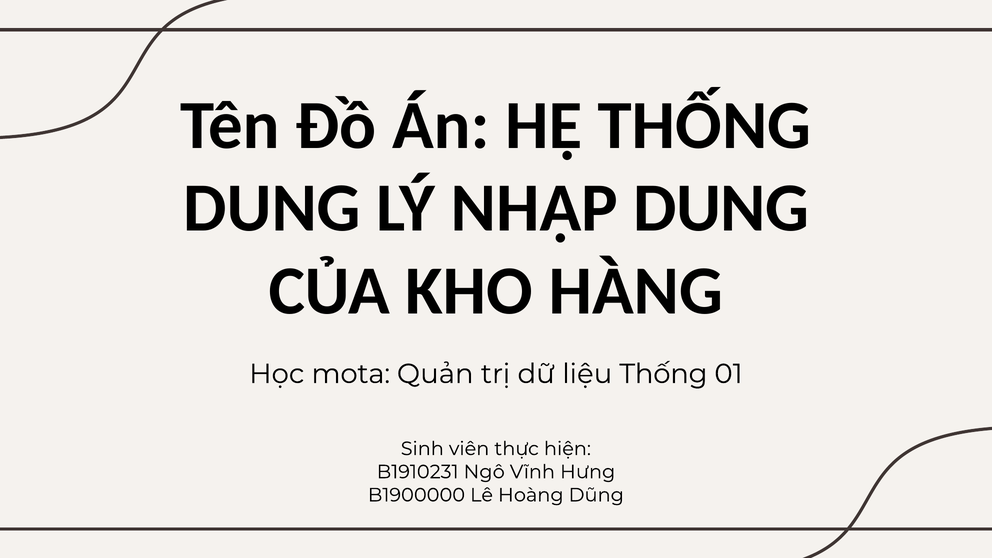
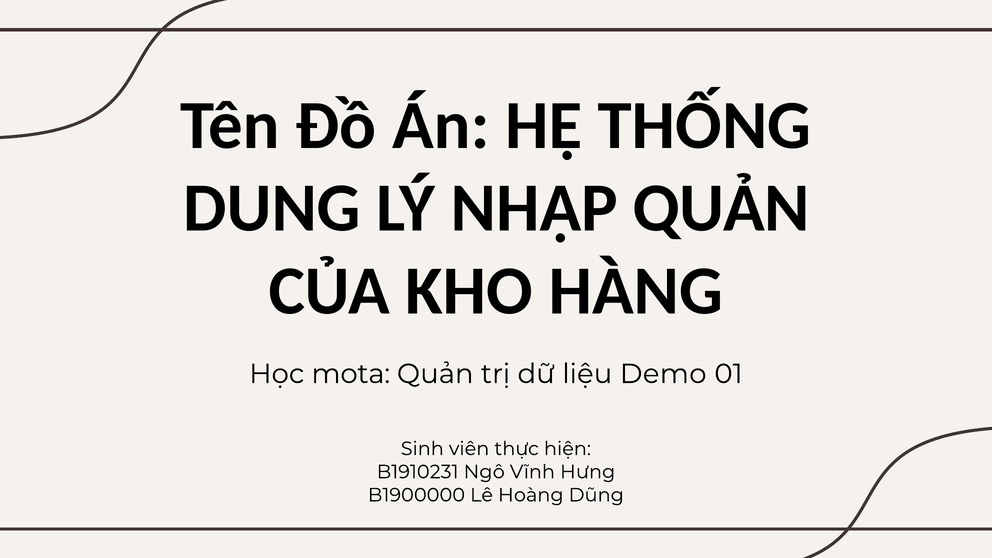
NHẬP DUNG: DUNG -> QUẢN (721, 208)
liệu Thống: Thống -> Demo (663, 374)
